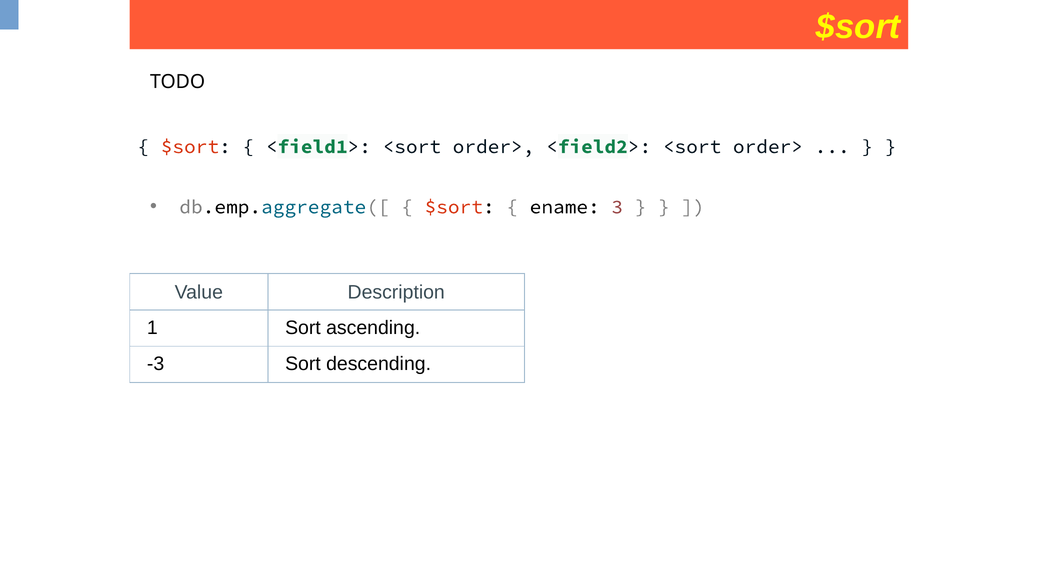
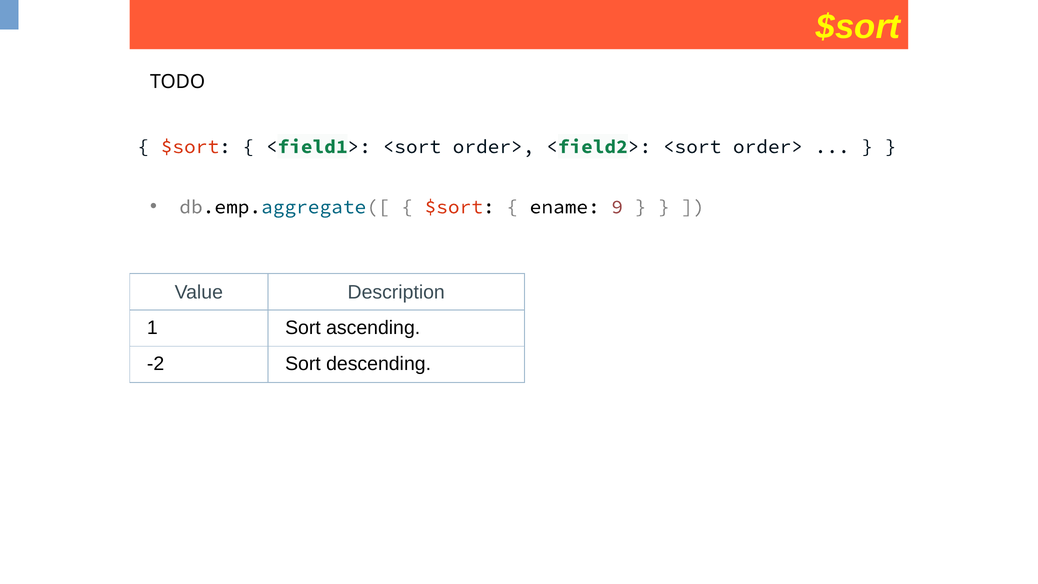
3: 3 -> 9 (617, 207)
-3: -3 -> -2 (156, 364)
